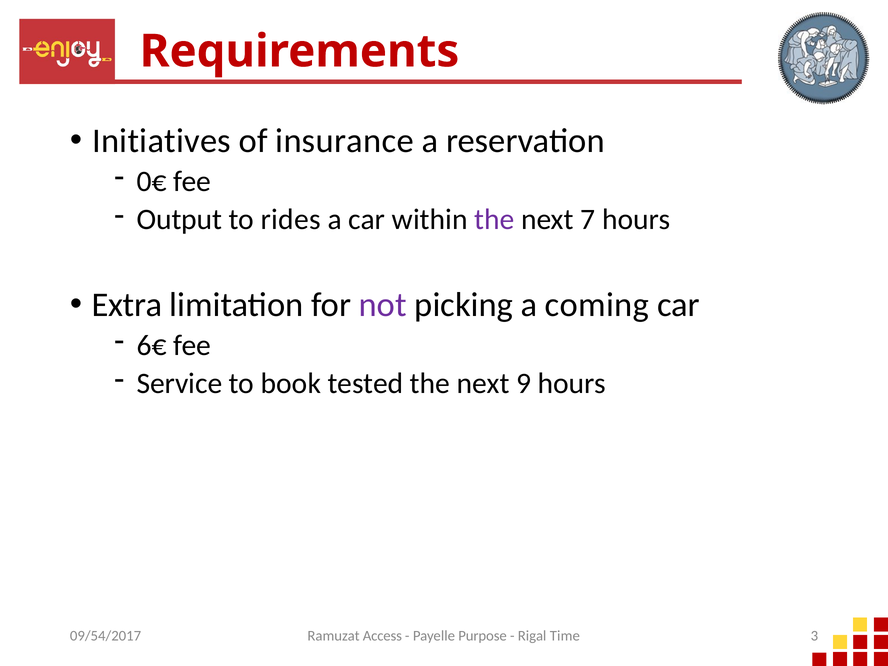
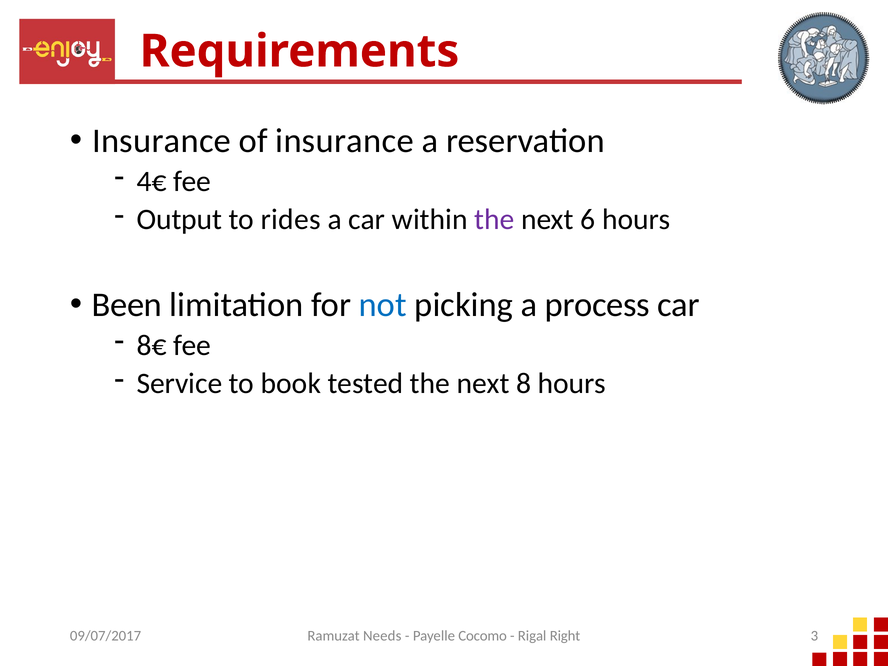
Initiatives: Initiatives -> Insurance (162, 141)
0€: 0€ -> 4€ (152, 182)
7: 7 -> 6 (588, 220)
Extra: Extra -> Been (127, 305)
not colour: purple -> blue (383, 305)
coming: coming -> process (597, 305)
6€: 6€ -> 8€ (152, 345)
9: 9 -> 8 (524, 384)
Access: Access -> Needs (382, 636)
Purpose: Purpose -> Cocomo (483, 636)
Time: Time -> Right (565, 636)
09/54/2017: 09/54/2017 -> 09/07/2017 (106, 636)
